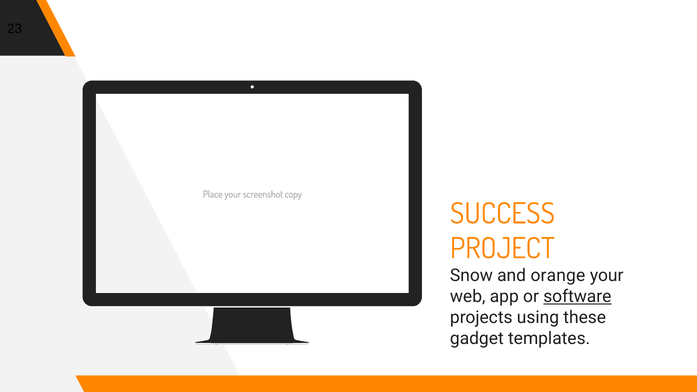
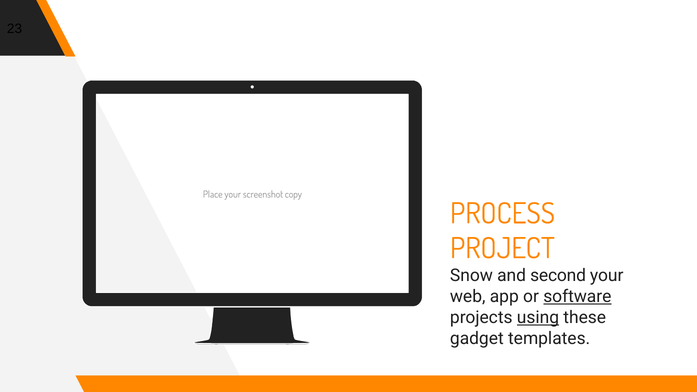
SUCCESS: SUCCESS -> PROCESS (502, 214)
orange: orange -> second (558, 276)
using underline: none -> present (538, 318)
